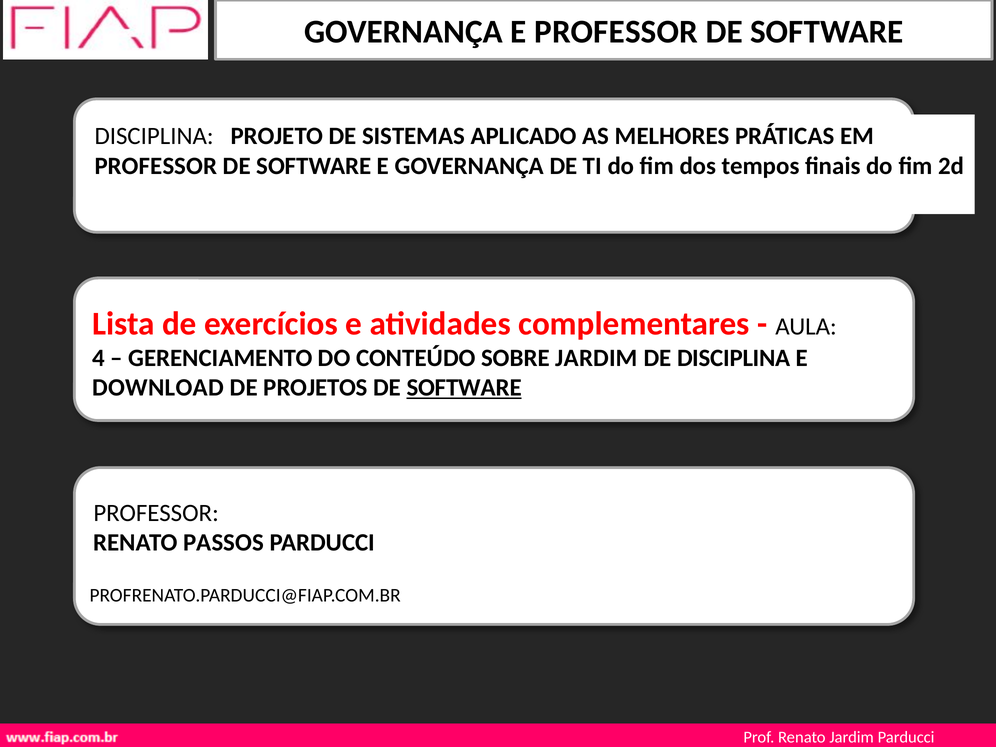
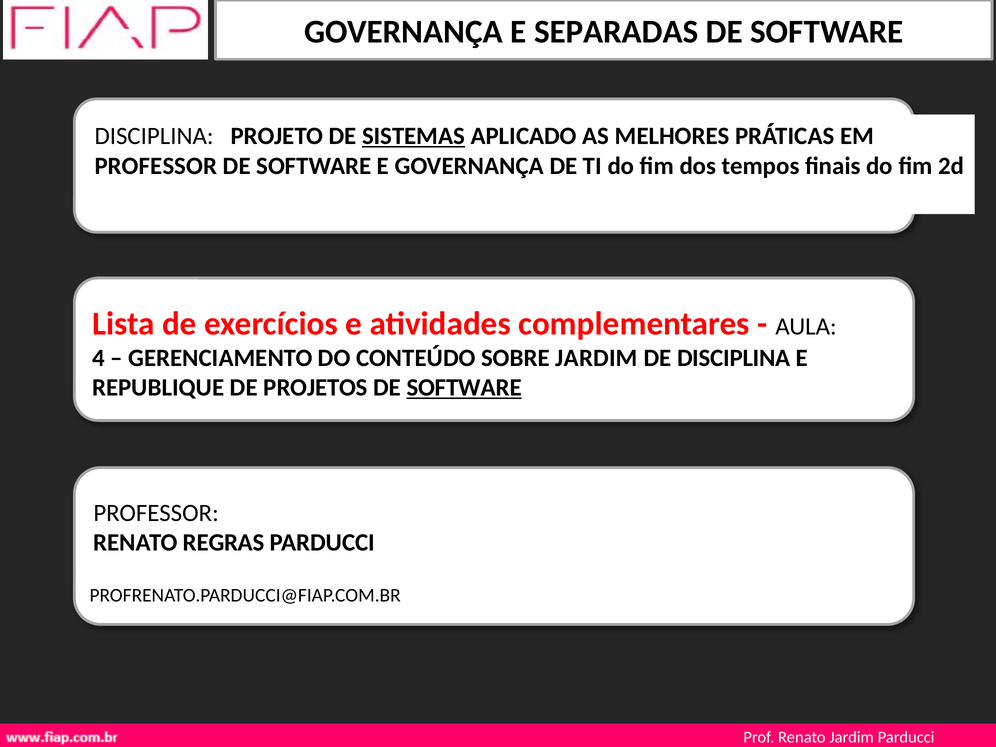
E PROFESSOR: PROFESSOR -> SEPARADAS (616, 32)
SISTEMAS underline: none -> present (414, 136)
DOWNLOAD: DOWNLOAD -> REPUBLIQUE (158, 388)
PASSOS: PASSOS -> REGRAS (224, 543)
